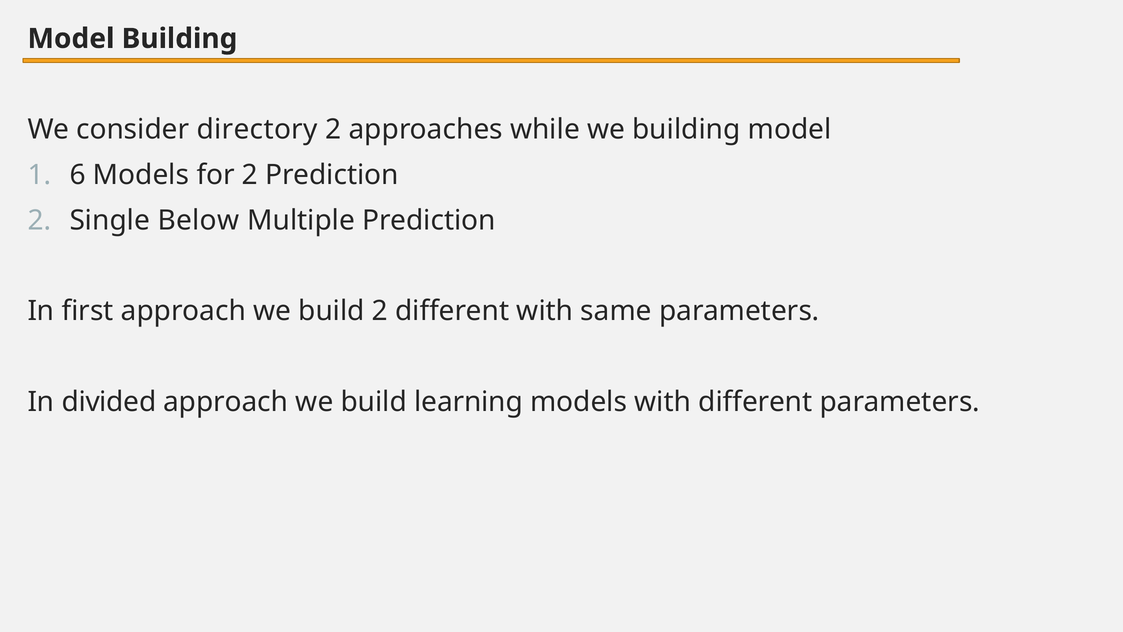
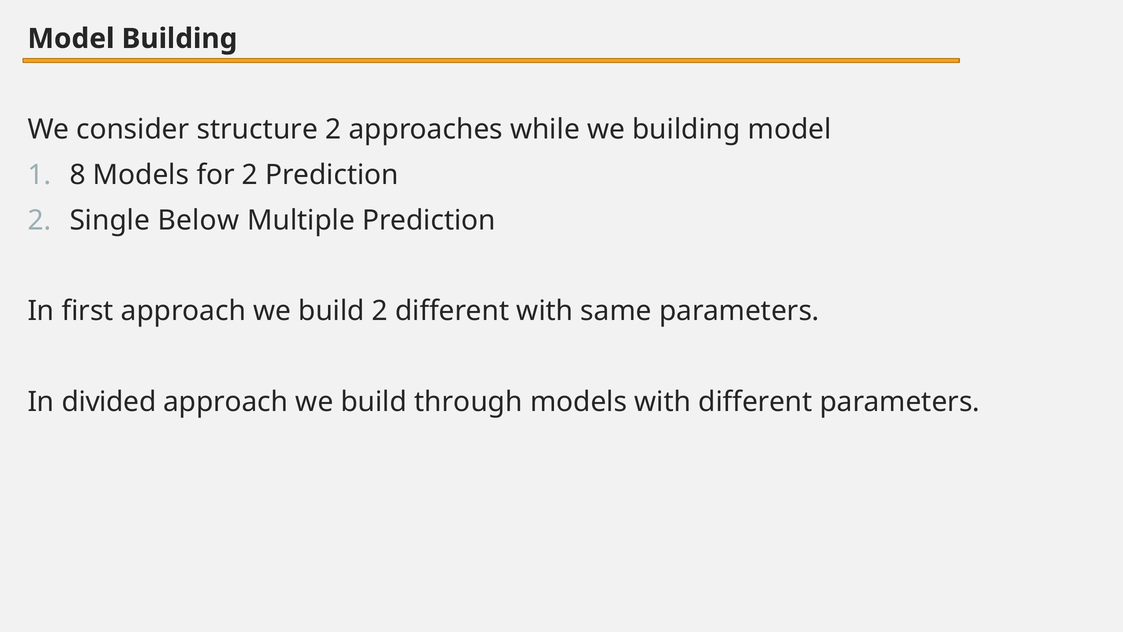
directory: directory -> structure (257, 129)
6: 6 -> 8 (78, 175)
learning: learning -> through (468, 402)
